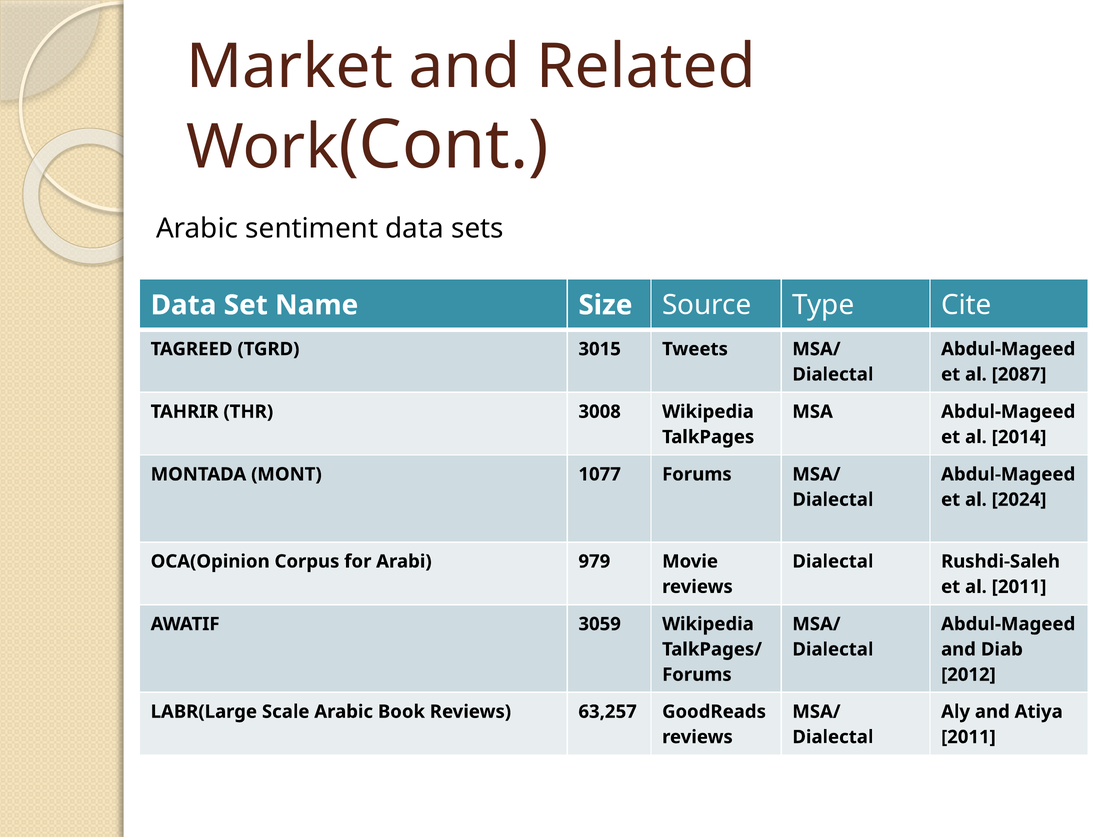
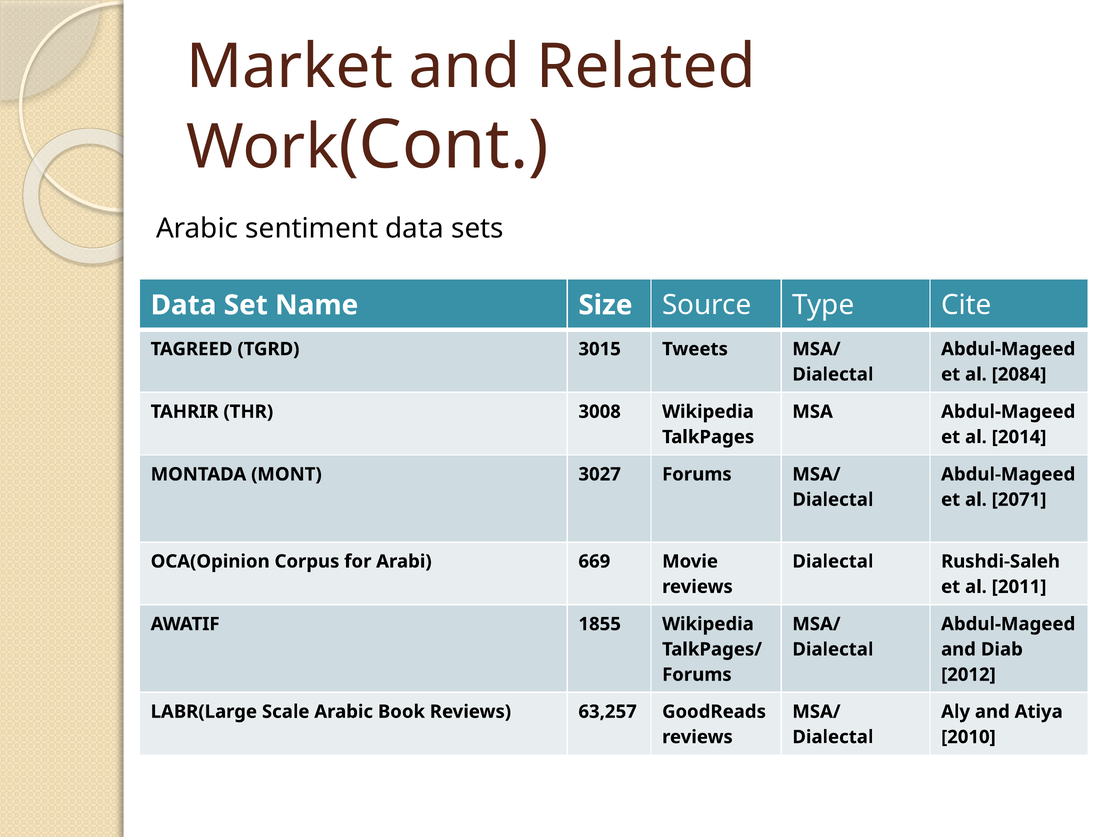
2087: 2087 -> 2084 (1019, 374)
1077: 1077 -> 3027 (600, 474)
2024: 2024 -> 2071 (1019, 500)
979: 979 -> 669 (594, 561)
3059: 3059 -> 1855 (600, 624)
2011: 2011 -> 2010 (968, 737)
